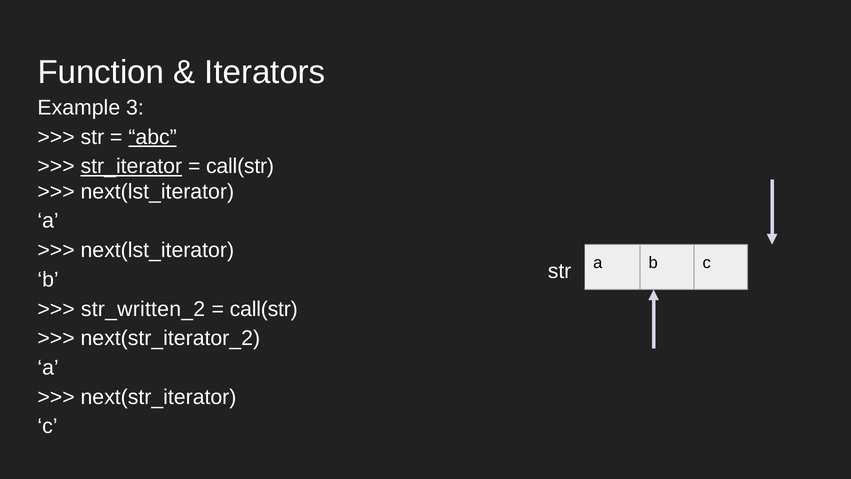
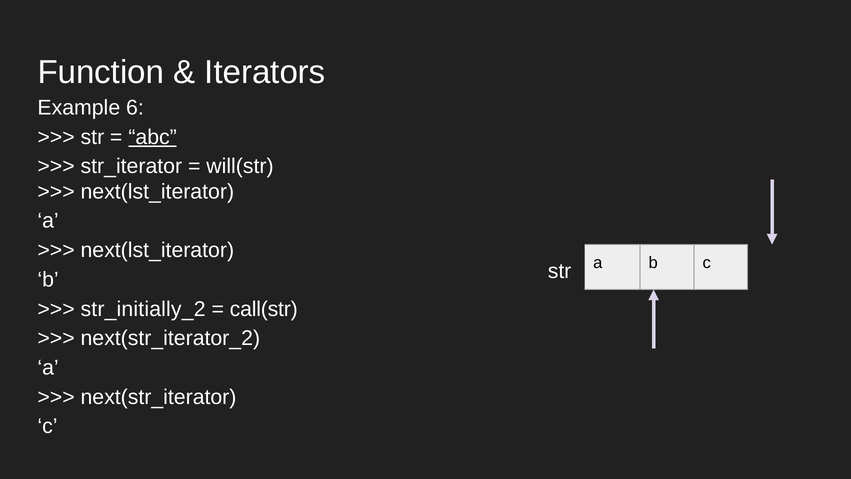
3: 3 -> 6 (135, 108)
str_iterator underline: present -> none (131, 166)
call(str: call(str -> will(str (240, 166)
str_written_2: str_written_2 -> str_initially_2 (143, 309)
